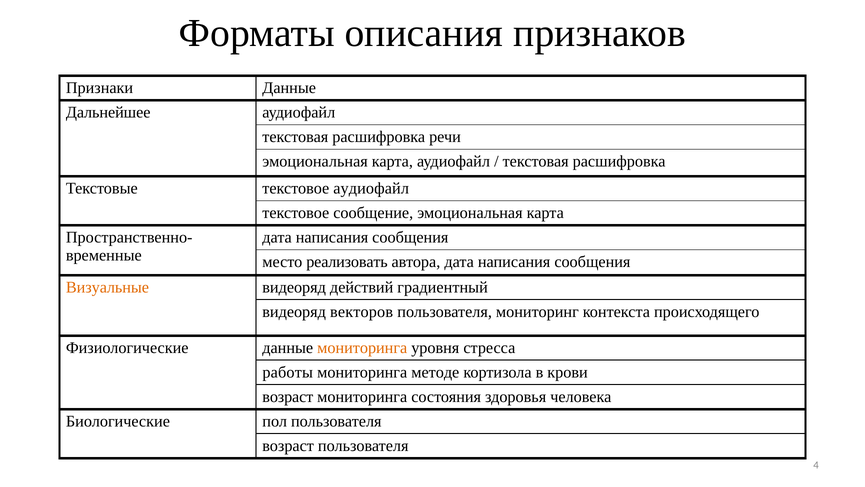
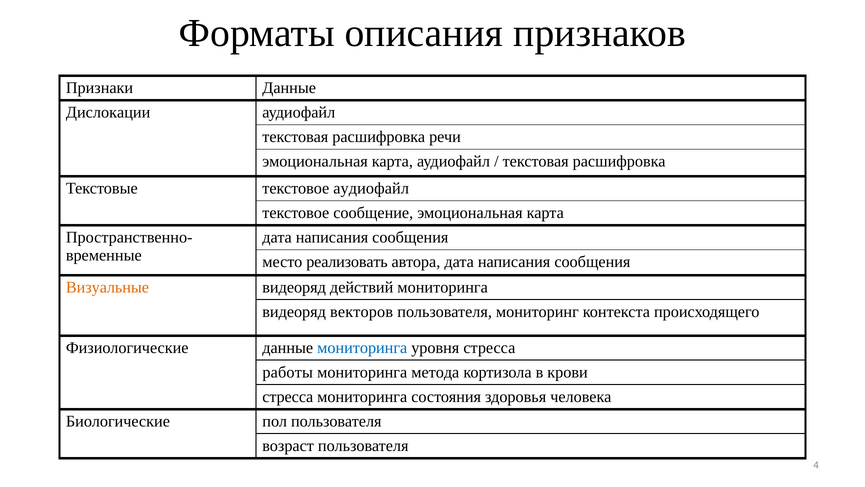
Дальнейшее: Дальнейшее -> Дислокации (108, 113)
действий градиентный: градиентный -> мониторинга (443, 287)
мониторинга colour: orange -> blue (362, 348)
методе: методе -> метода (435, 372)
возраст: возраст -> стресса (288, 397)
